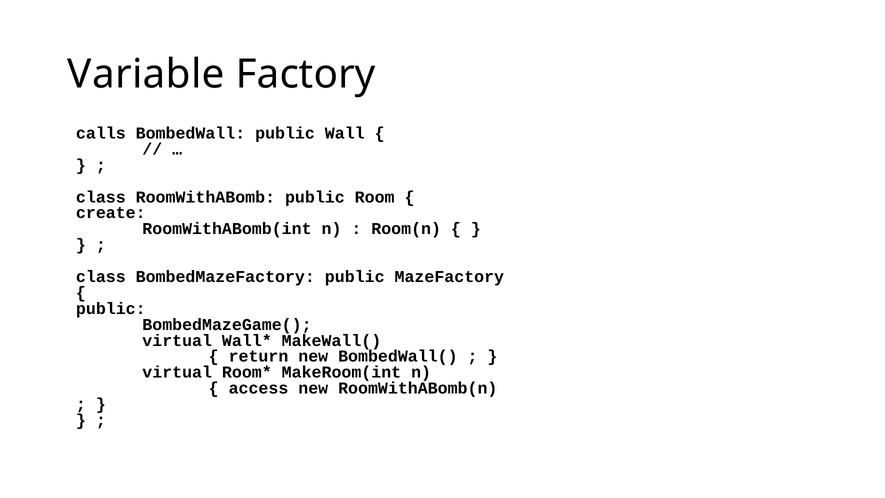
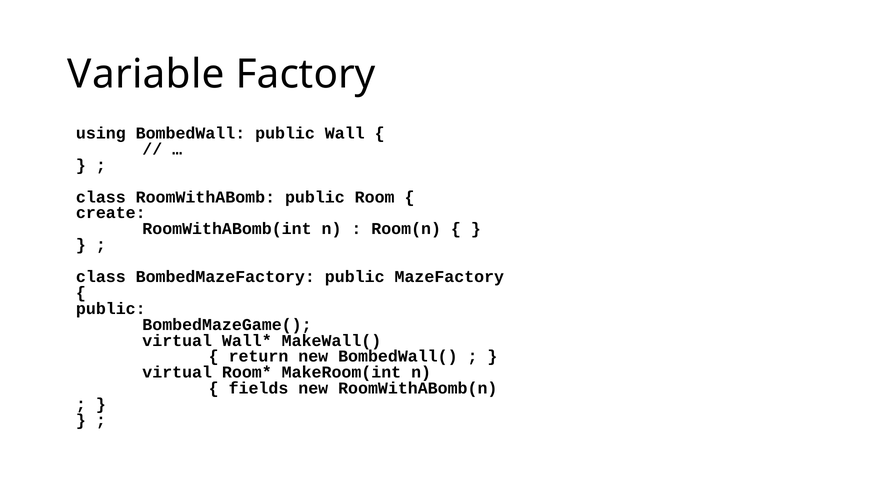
calls: calls -> using (101, 133)
access: access -> fields (258, 388)
